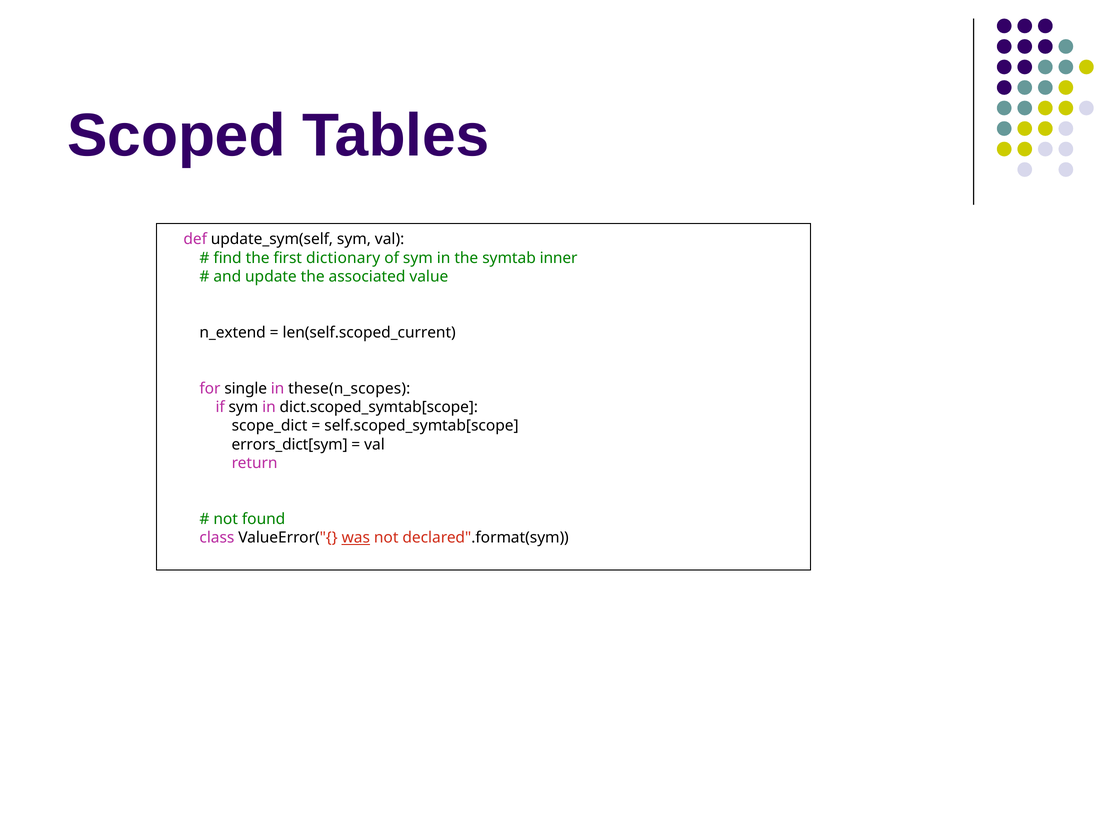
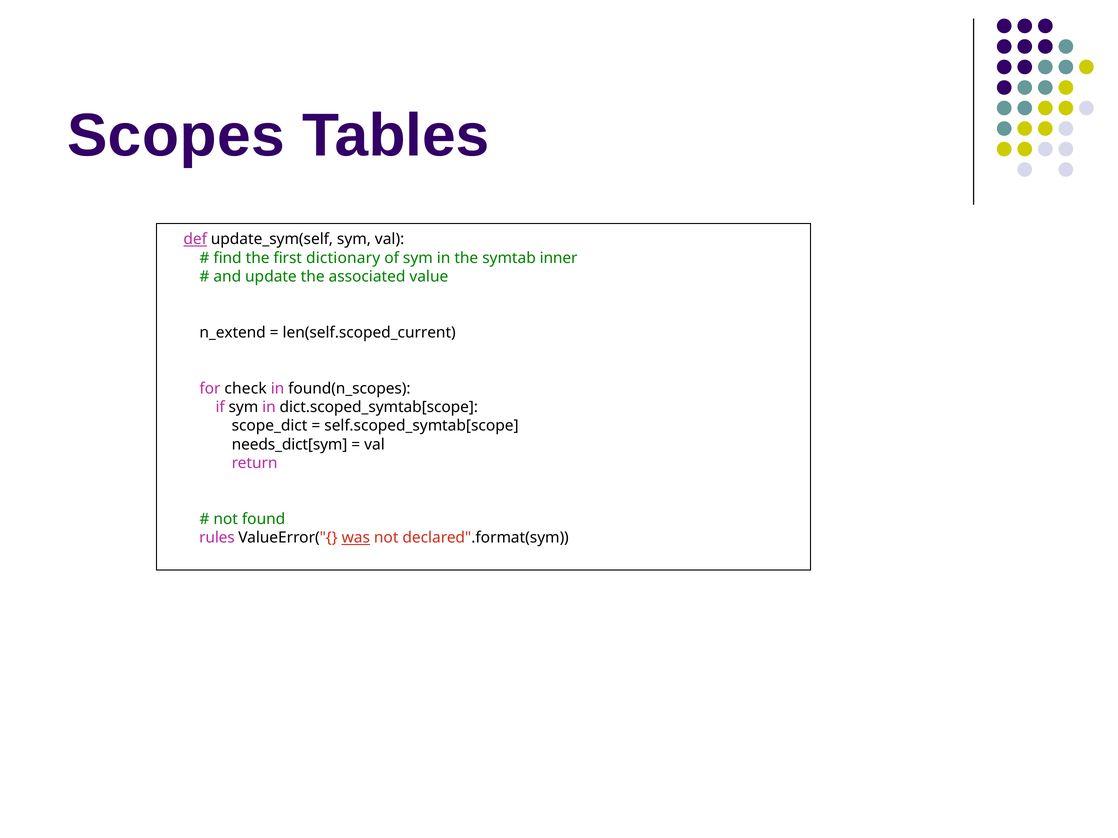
Scoped: Scoped -> Scopes (176, 136)
def underline: none -> present (195, 239)
single: single -> check (246, 389)
these(n_scopes: these(n_scopes -> found(n_scopes (349, 389)
errors_dict[sym: errors_dict[sym -> needs_dict[sym (290, 445)
class: class -> rules (217, 538)
